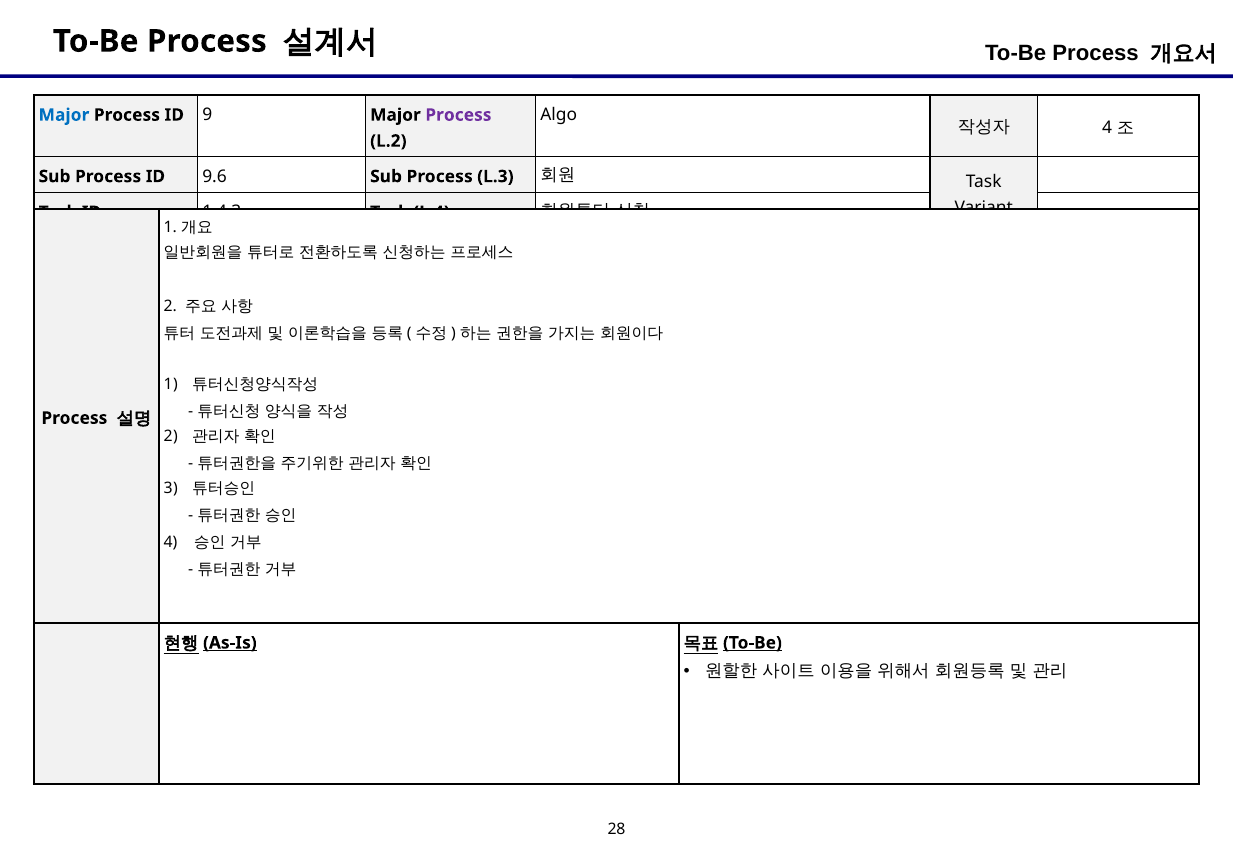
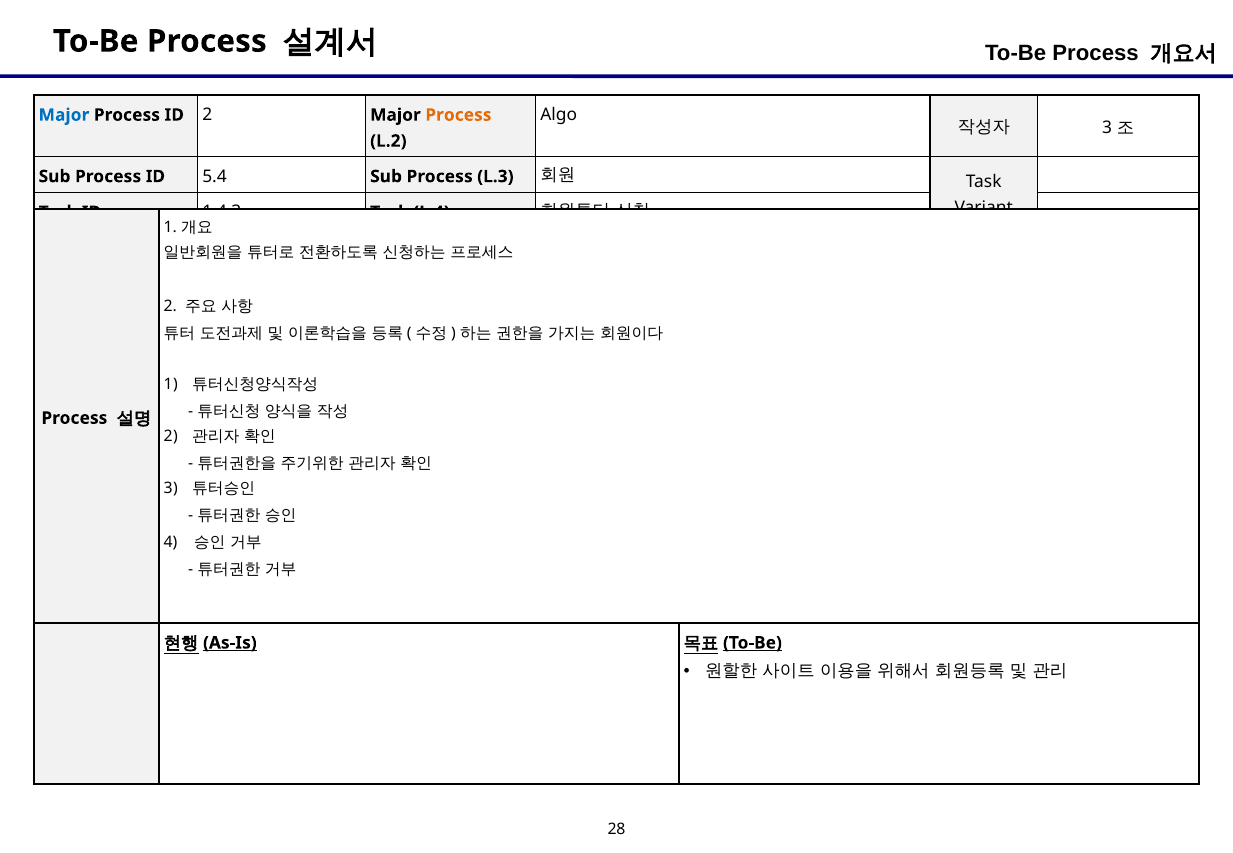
ID 9: 9 -> 2 (207, 115)
Process colour: purple -> orange (458, 115)
4: 4 -> 3 (1107, 128)
9.6: 9.6 -> 5.4 (215, 177)
